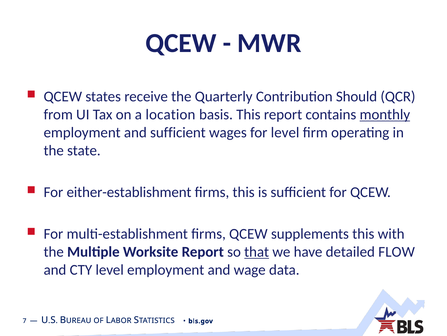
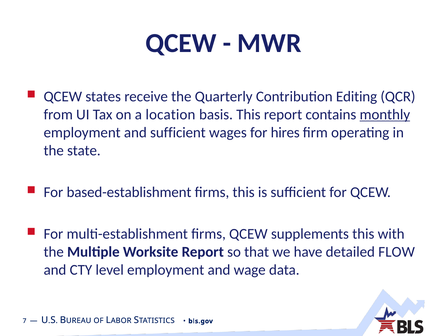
Should: Should -> Editing (357, 96)
for level: level -> hires (285, 132)
either-establishment: either-establishment -> based-establishment (129, 192)
that underline: present -> none (257, 251)
